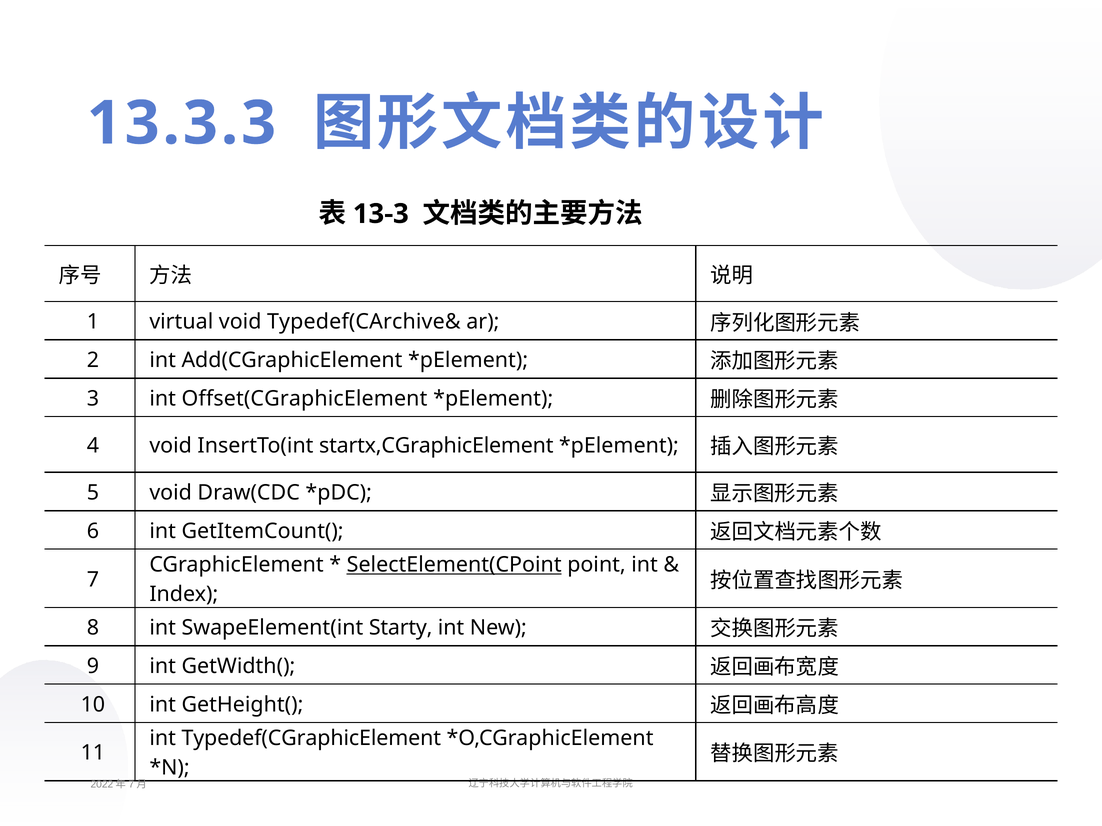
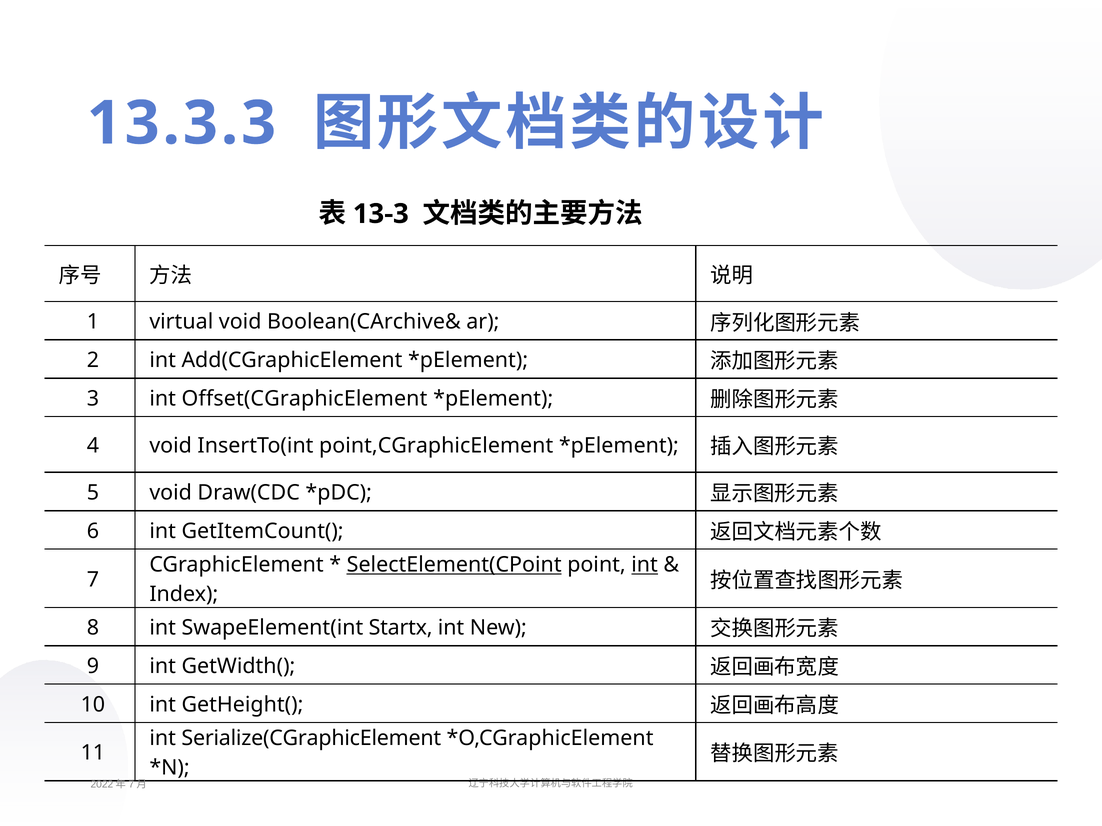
Typedef(CArchive&: Typedef(CArchive& -> Boolean(CArchive& (364, 322)
startx,CGraphicElement: startx,CGraphicElement -> point,CGraphicElement (436, 446)
int underline: none -> present (645, 565)
Starty: Starty -> Startx (401, 628)
Typedef(CGraphicElement: Typedef(CGraphicElement -> Serialize(CGraphicElement (311, 739)
